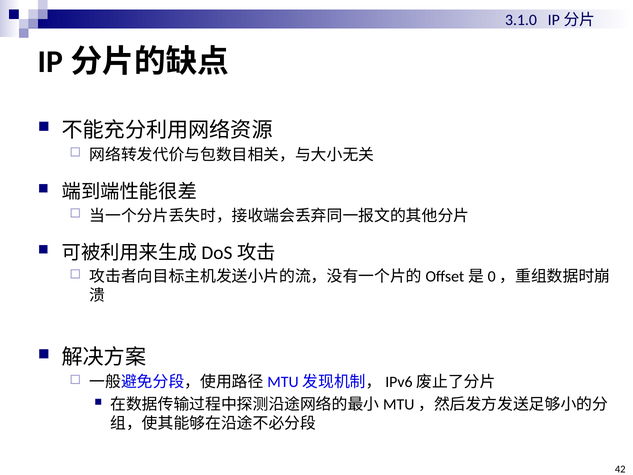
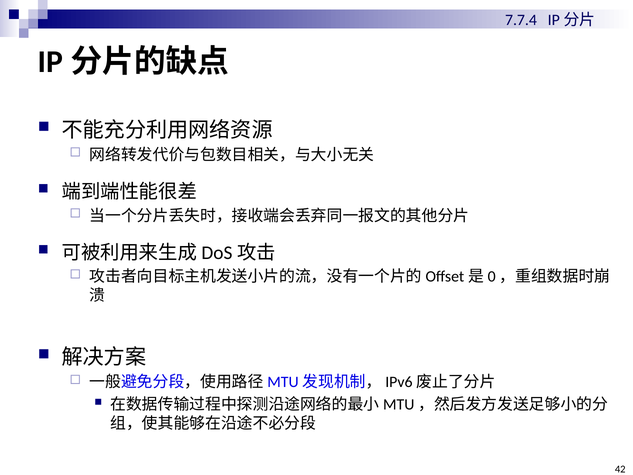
3.1.0: 3.1.0 -> 7.7.4 (521, 20)
